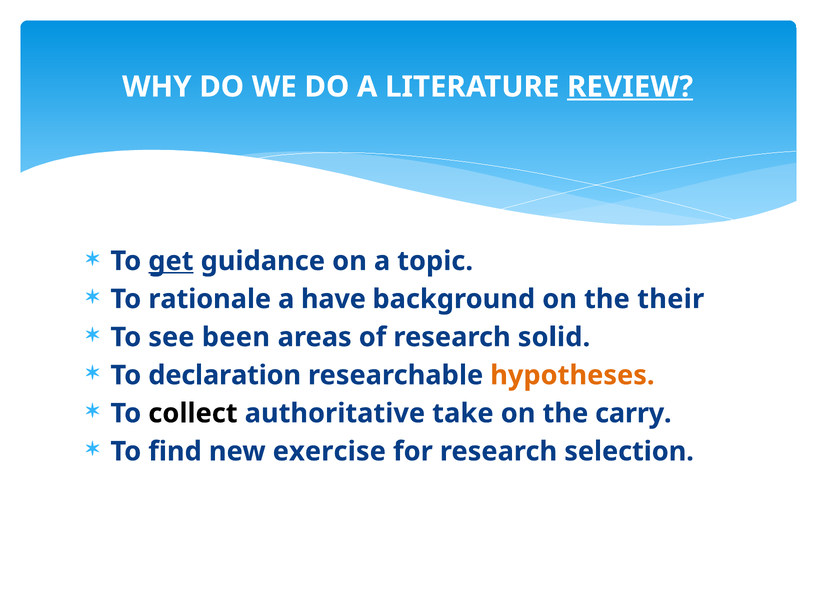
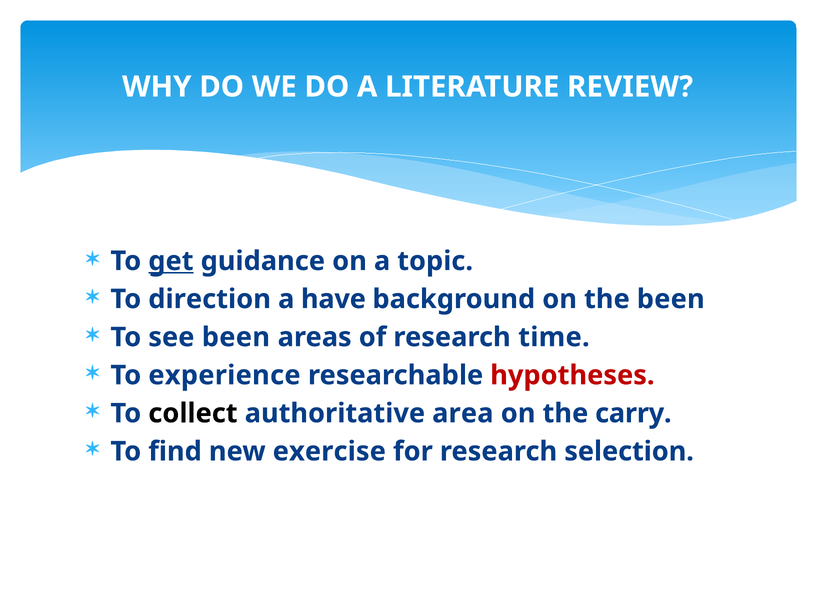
REVIEW underline: present -> none (630, 87)
rationale: rationale -> direction (210, 299)
the their: their -> been (671, 299)
solid: solid -> time (554, 337)
declaration: declaration -> experience (224, 375)
hypotheses colour: orange -> red (572, 375)
take: take -> area (463, 413)
